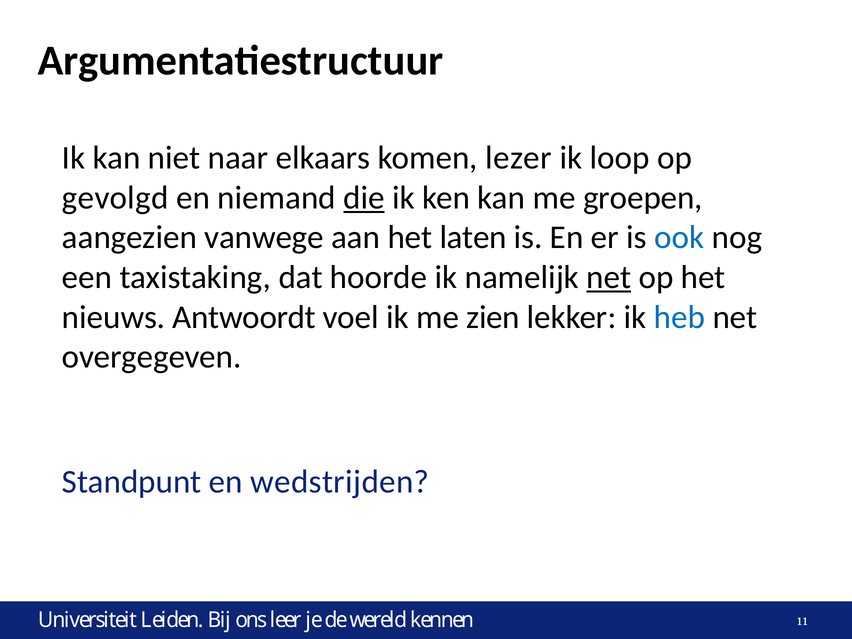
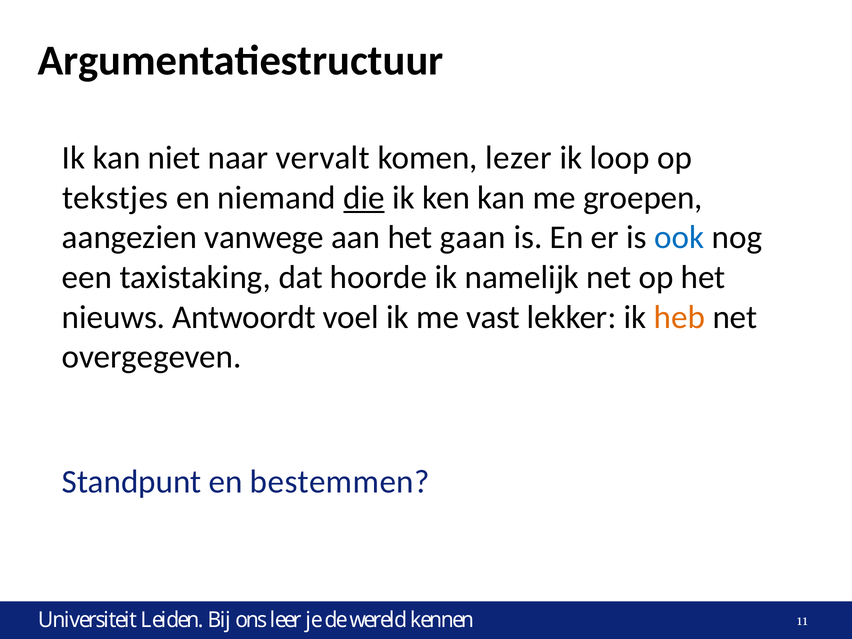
elkaars: elkaars -> vervalt (323, 158)
gevolgd: gevolgd -> tekstjes (115, 198)
laten: laten -> gaan (473, 238)
net underline: present -> none (609, 277)
zien: zien -> vast (493, 317)
heb colour: blue -> orange (680, 317)
wedstrijden: wedstrijden -> bestemmen (340, 482)
